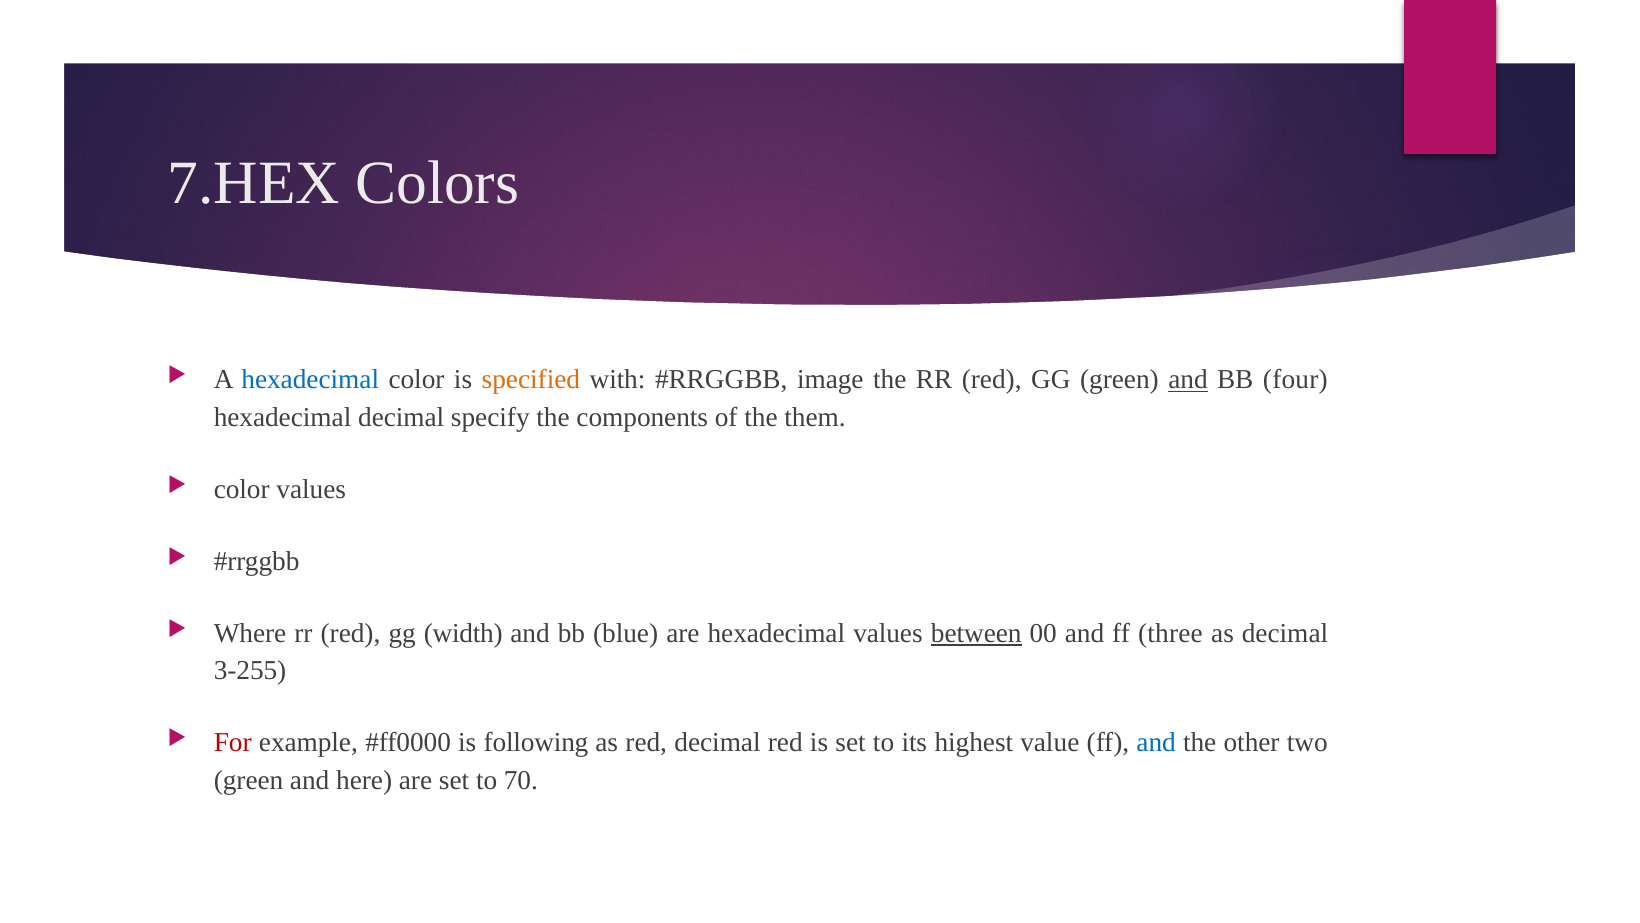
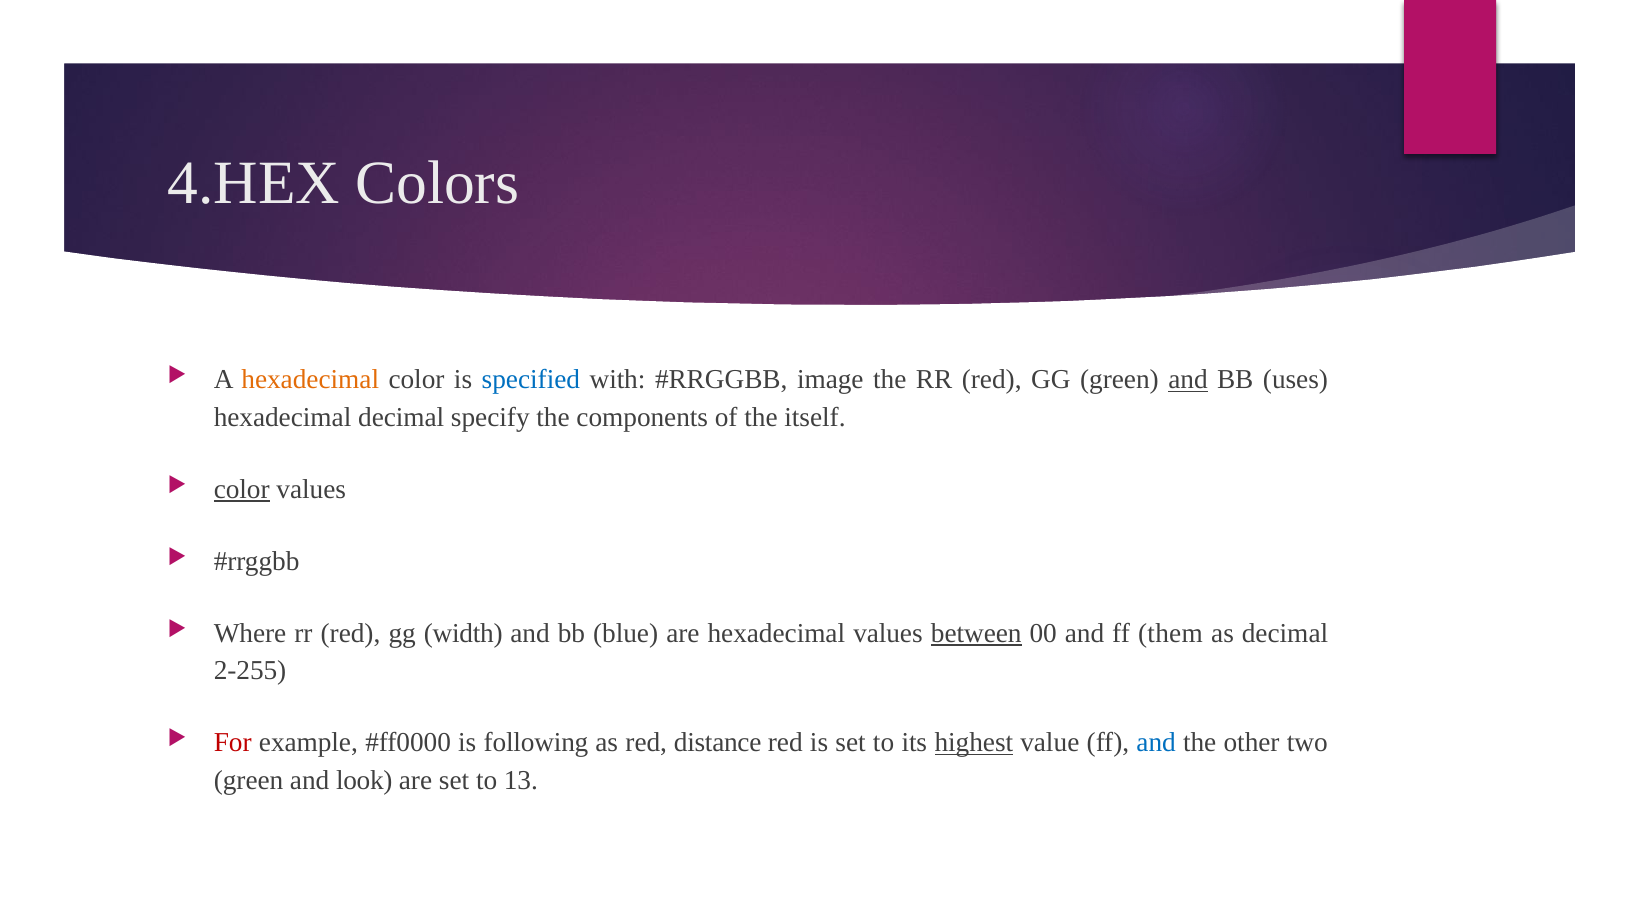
7.HEX: 7.HEX -> 4.HEX (254, 183)
hexadecimal colour: blue -> orange (310, 380)
specified colour: orange -> blue (531, 380)
four: four -> uses (1295, 380)
them: them -> itself (815, 417)
color underline: none -> present (242, 489)
three: three -> them (1170, 633)
3-255: 3-255 -> 2-255 (250, 670)
red decimal: decimal -> distance (718, 742)
highest underline: none -> present (974, 742)
here: here -> look (364, 780)
70: 70 -> 13 (521, 780)
